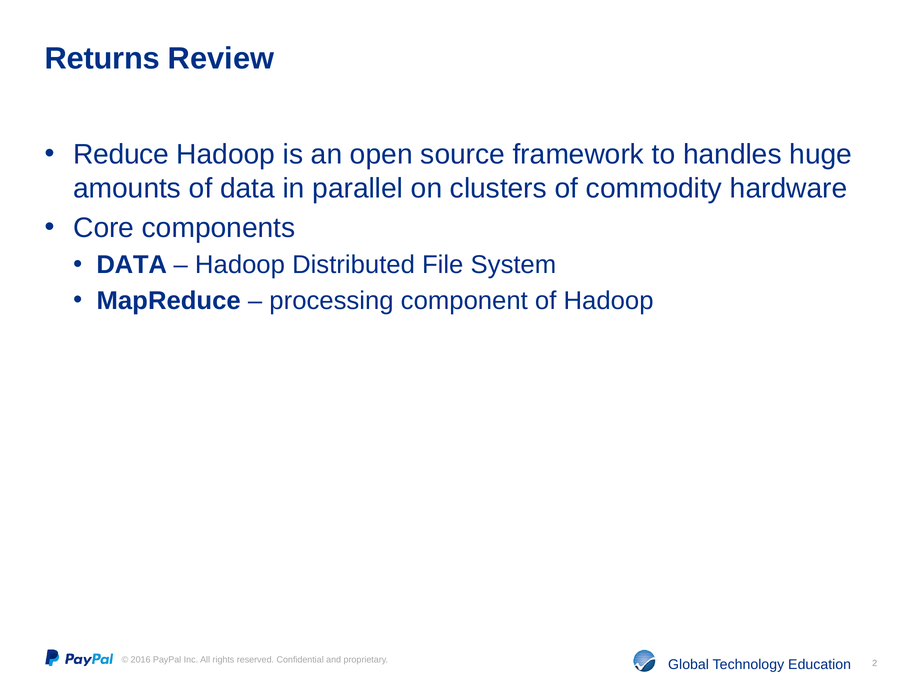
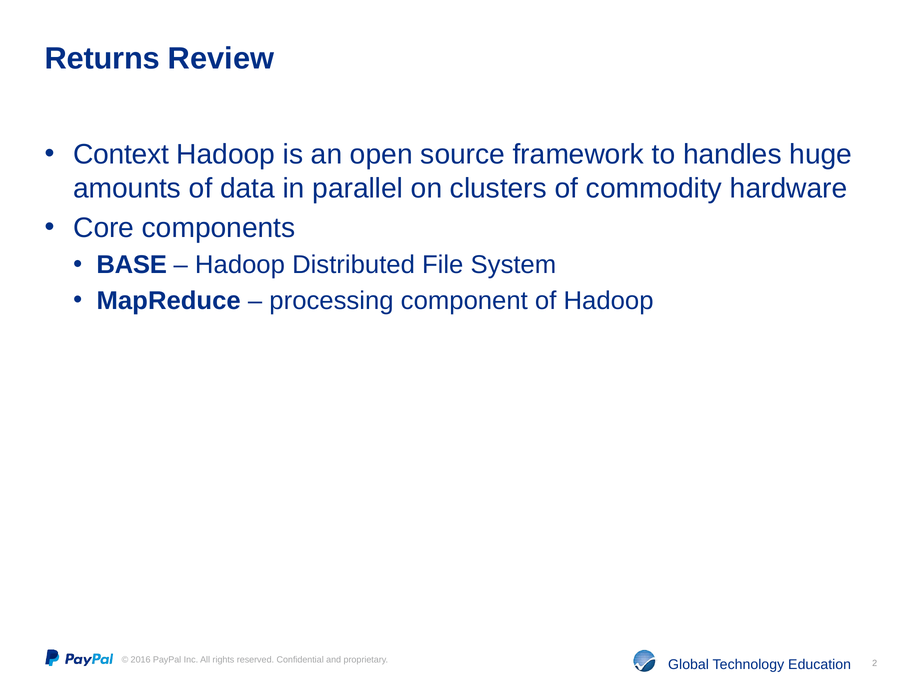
Reduce: Reduce -> Context (121, 154)
DATA: DATA -> BASE (132, 265)
